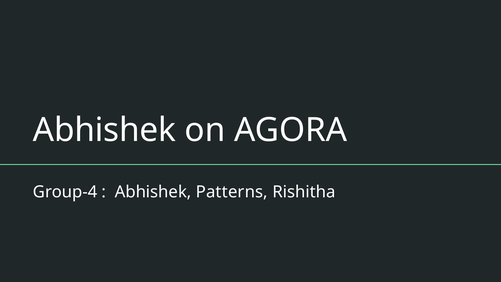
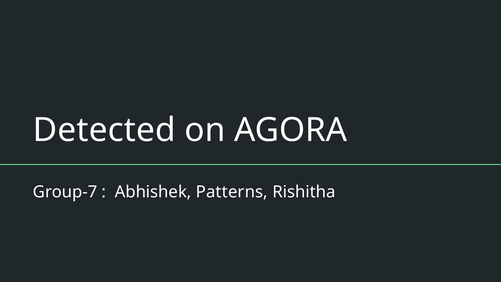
Abhishek: Abhishek -> Detected (104, 130)
Group-4: Group-4 -> Group-7 (65, 192)
